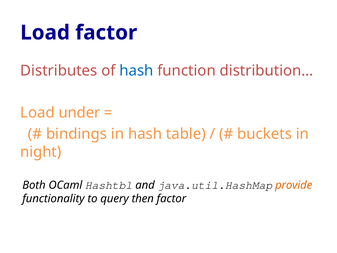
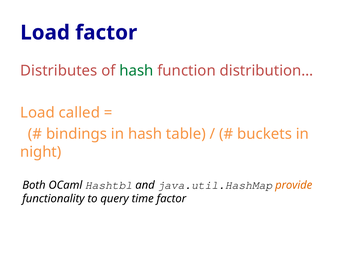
hash colour: blue -> green (136, 71)
under: under -> called (79, 113)
then: then -> time (143, 199)
